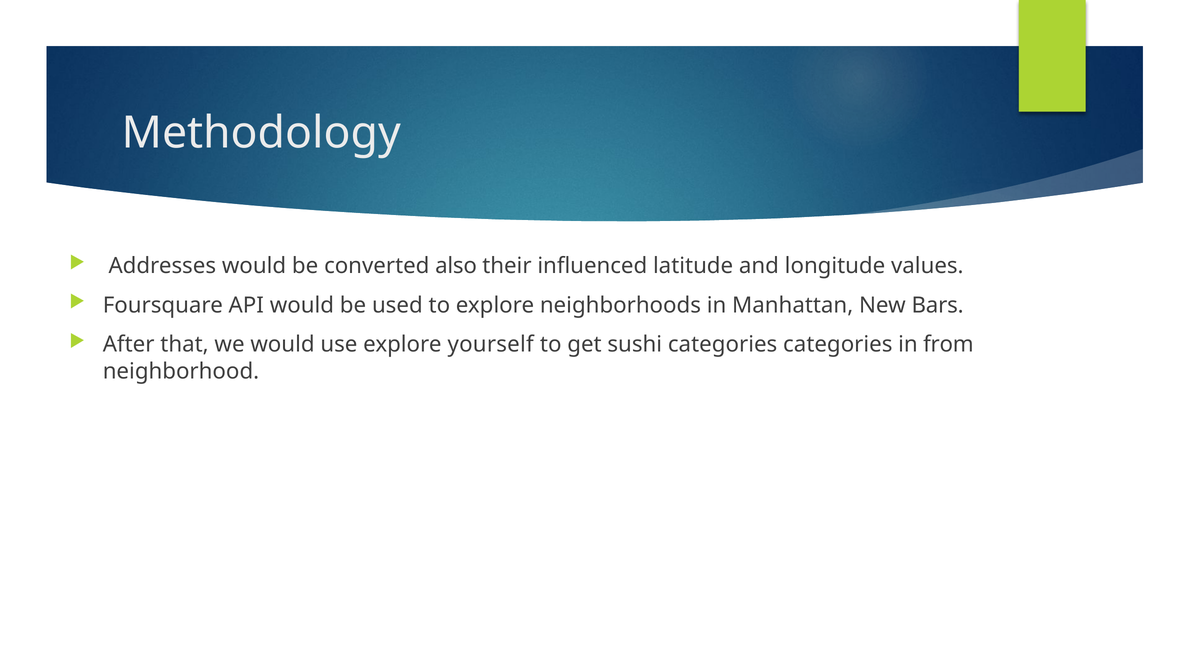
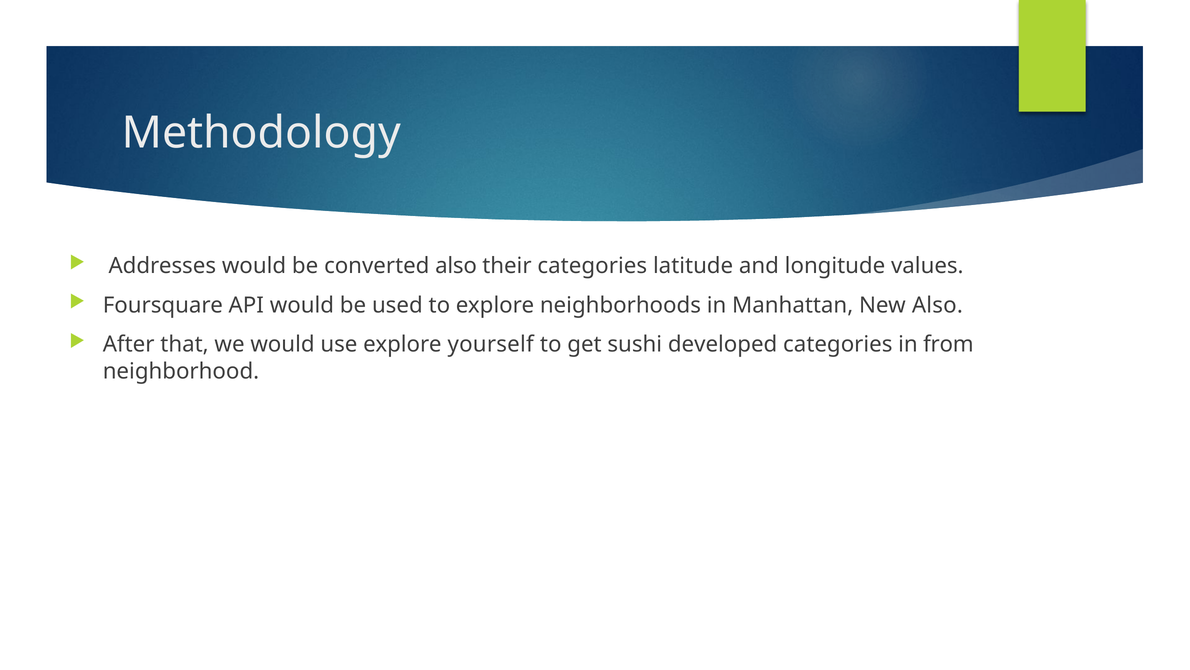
their influenced: influenced -> categories (592, 266)
New Bars: Bars -> Also (937, 305)
sushi categories: categories -> developed (723, 344)
